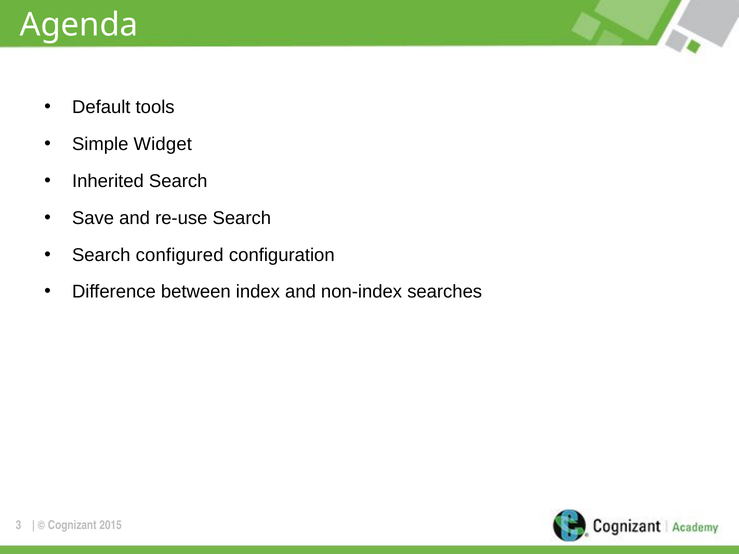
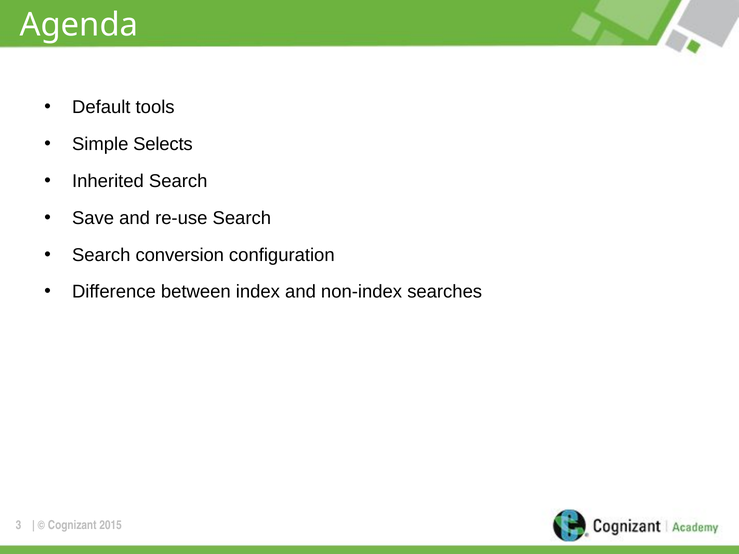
Widget: Widget -> Selects (163, 144)
configured: configured -> conversion (180, 255)
